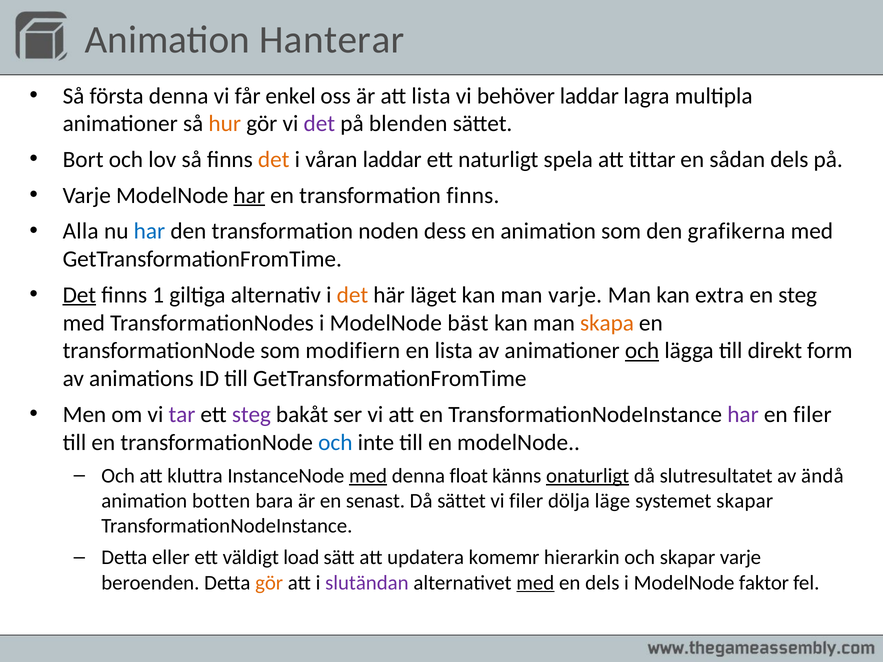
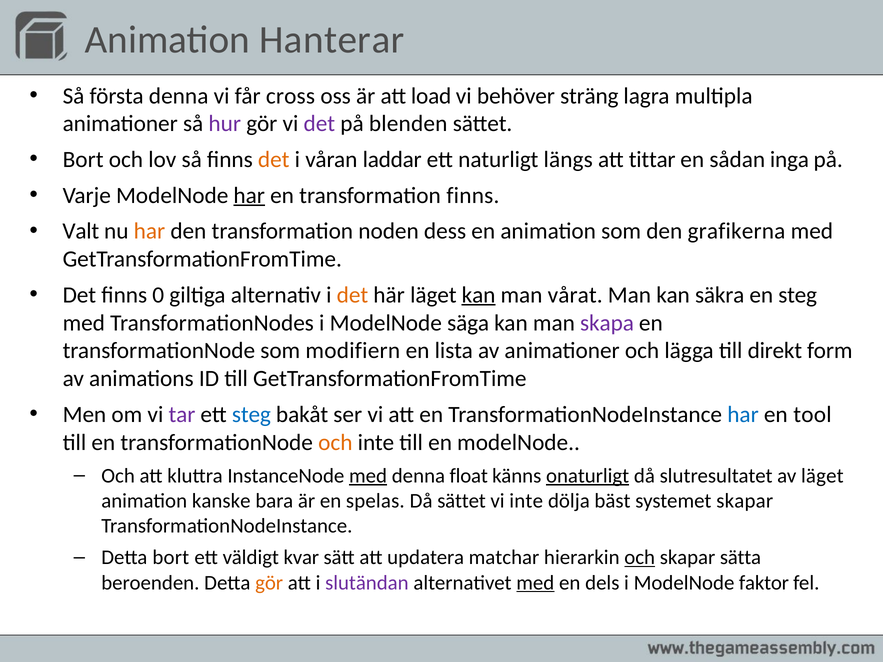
enkel: enkel -> cross (290, 96)
att lista: lista -> load (431, 96)
behöver laddar: laddar -> sträng (589, 96)
hur colour: orange -> purple (225, 124)
spela: spela -> längs (568, 160)
sådan dels: dels -> inga (789, 160)
Alla: Alla -> Valt (81, 231)
har colour: blue -> orange (149, 231)
Det underline: present -> none (79, 295)
1: 1 -> 0 (158, 295)
kan underline: none -> present (479, 295)
man varje: varje -> vårat (575, 295)
extra: extra -> säkra (720, 295)
bäst: bäst -> säga (468, 323)
skapa colour: orange -> purple (607, 323)
och underline: present -> none (642, 351)
steg colour: purple -> blue (251, 415)
har colour: purple -> blue (743, 415)
en filer: filer -> tool (812, 415)
och colour: blue -> orange (335, 443)
av ändå: ändå -> läget (822, 476)
botten: botten -> kanske (221, 501)
senast: senast -> spelas (375, 501)
vi filer: filer -> inte (526, 501)
läge: läge -> bäst (613, 501)
Detta eller: eller -> bort (171, 558)
load: load -> kvar (301, 558)
komemr: komemr -> matchar (504, 558)
och underline: none -> present (640, 558)
skapar varje: varje -> sätta (740, 558)
